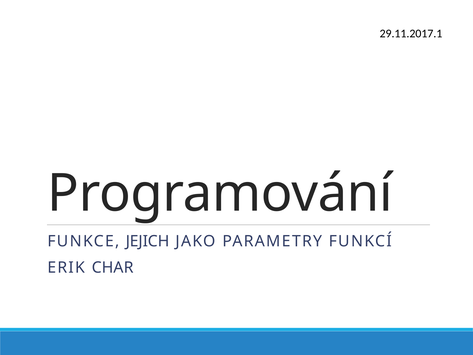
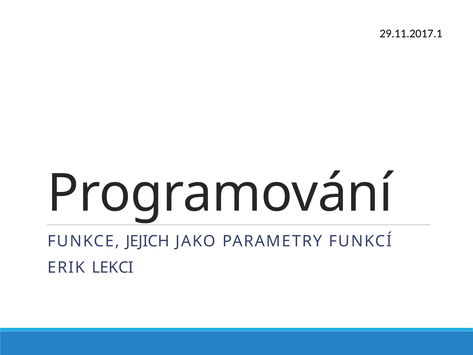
CHAR: CHAR -> LEKCI (113, 267)
